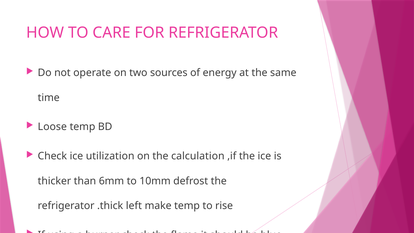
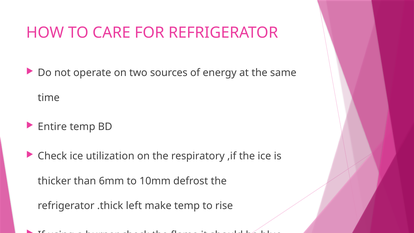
Loose: Loose -> Entire (52, 127)
calculation: calculation -> respiratory (198, 156)
